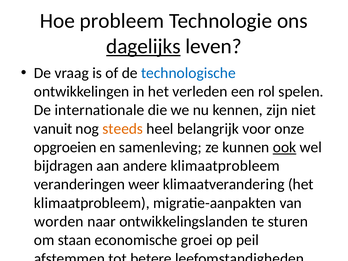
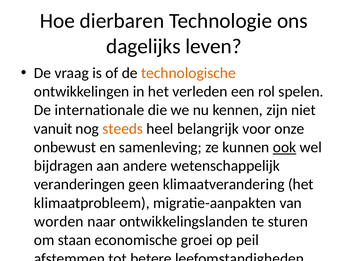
probleem: probleem -> dierbaren (122, 21)
dagelijks underline: present -> none (143, 46)
technologische colour: blue -> orange (188, 73)
opgroeien: opgroeien -> onbewust (65, 147)
andere klimaatprobleem: klimaatprobleem -> wetenschappelijk (225, 166)
veranderingen weer: weer -> geen (144, 184)
